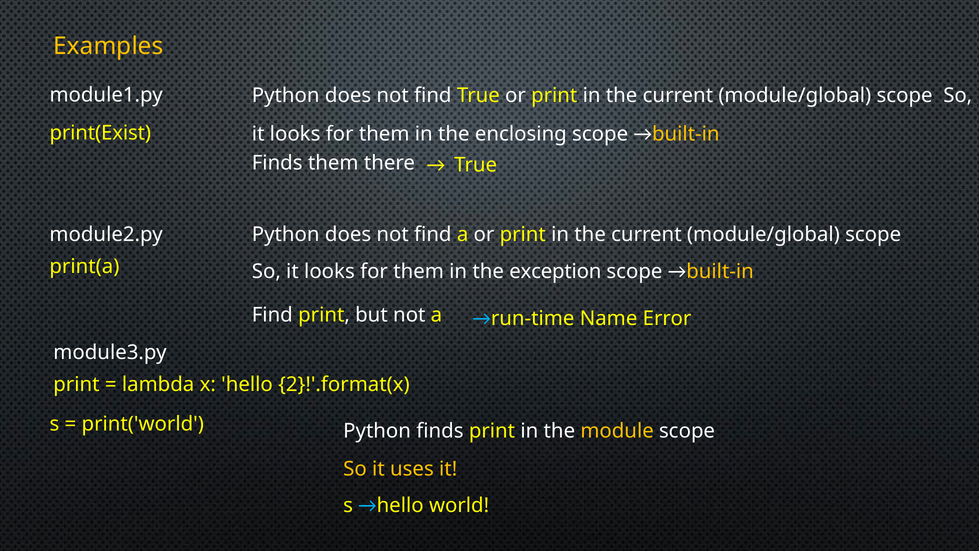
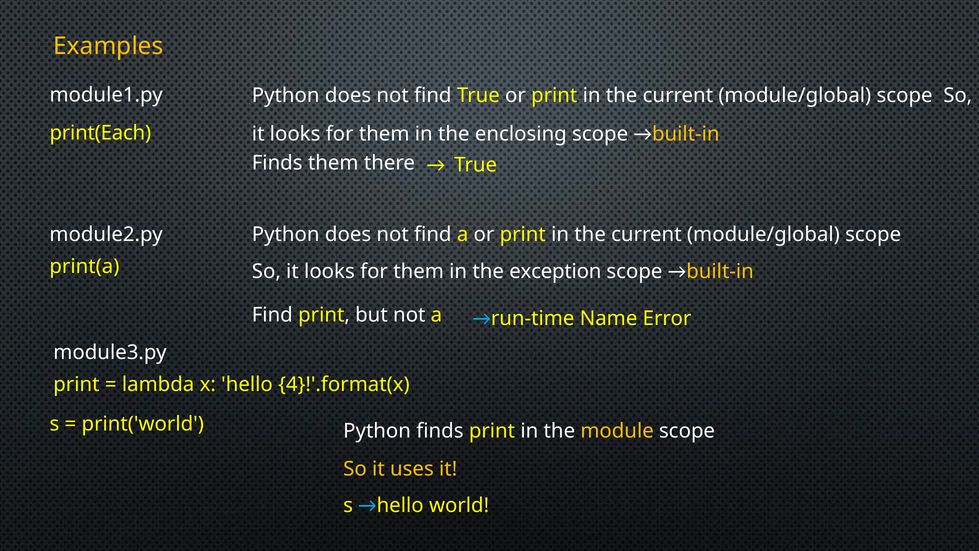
print(Exist: print(Exist -> print(Each (100, 133)
2}!'.format(x: 2}!'.format(x -> 4}!'.format(x (344, 384)
